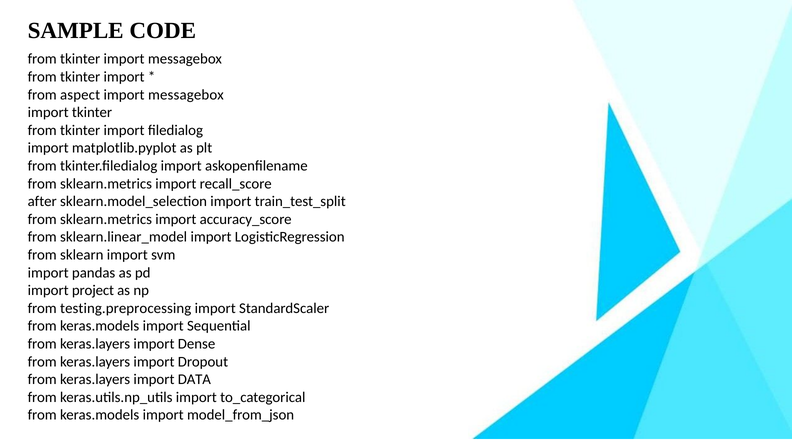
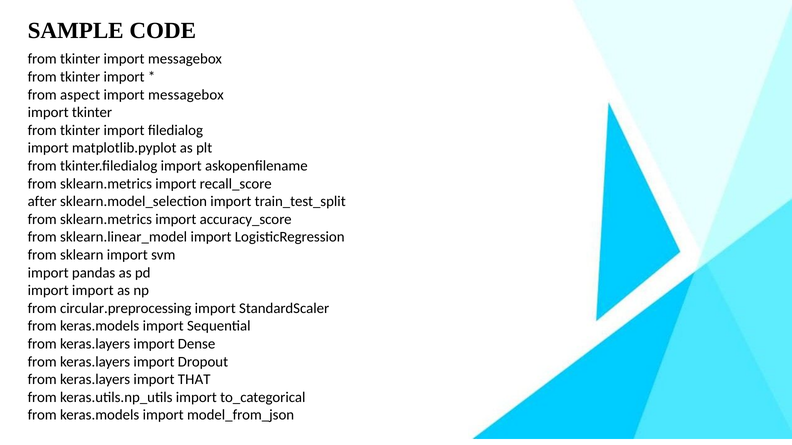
import project: project -> import (93, 291)
testing.preprocessing: testing.preprocessing -> circular.preprocessing (126, 309)
DATA: DATA -> THAT (194, 380)
